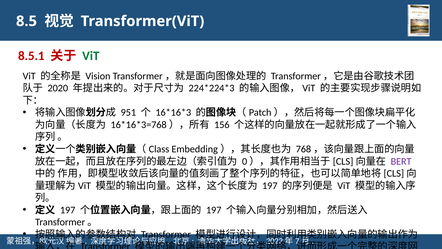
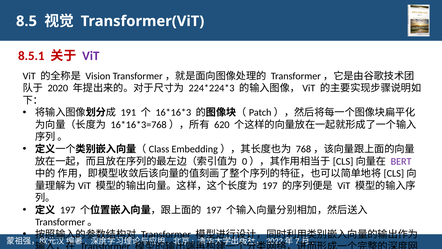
ViT colour: green -> purple (91, 56)
951: 951 -> 191 (128, 112)
156: 156 -> 620 (222, 125)
